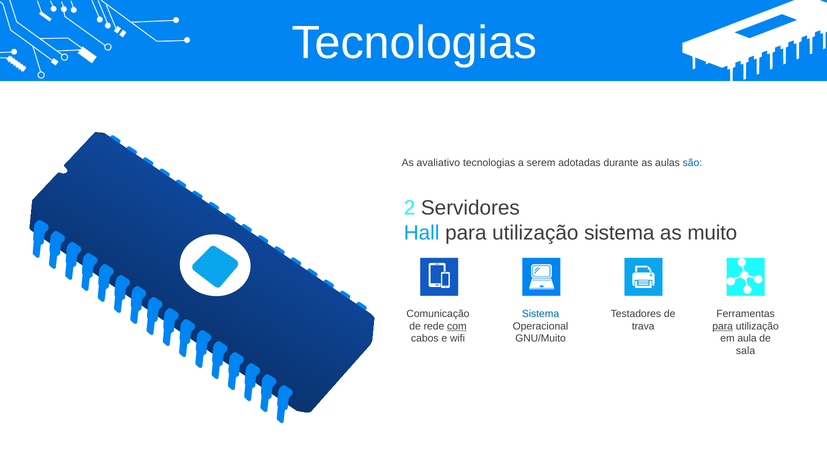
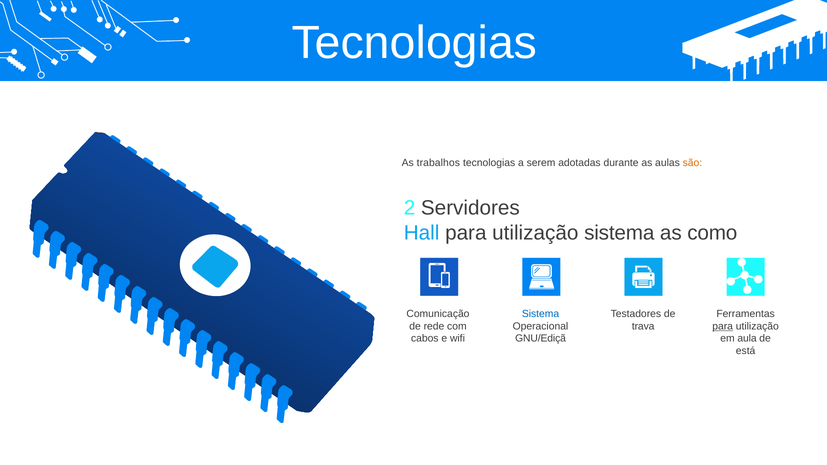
avaliativo: avaliativo -> trabalhos (438, 163)
são colour: blue -> orange (692, 163)
muito: muito -> como (712, 233)
com underline: present -> none (457, 326)
GNU/Muito: GNU/Muito -> GNU/Ediçã (541, 339)
sala: sala -> está (746, 351)
